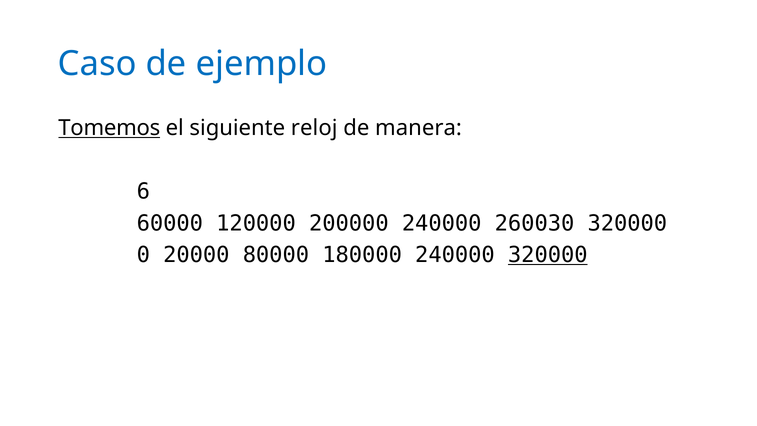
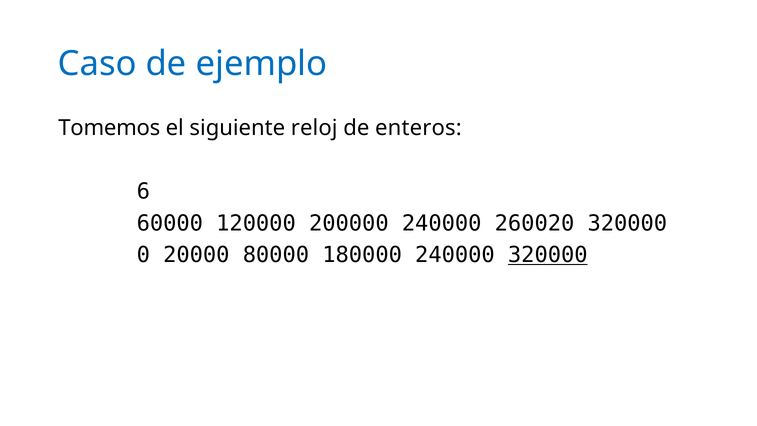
Tomemos underline: present -> none (109, 128)
manera: manera -> enteros (418, 128)
260030: 260030 -> 260020 (535, 223)
